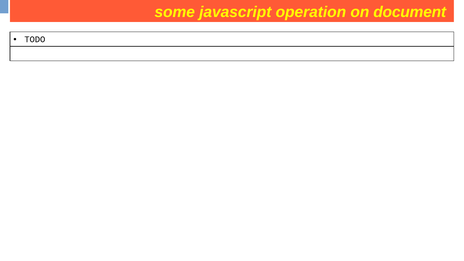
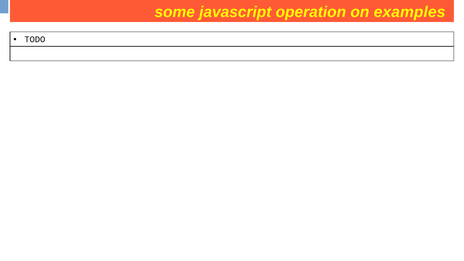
document: document -> examples (410, 12)
